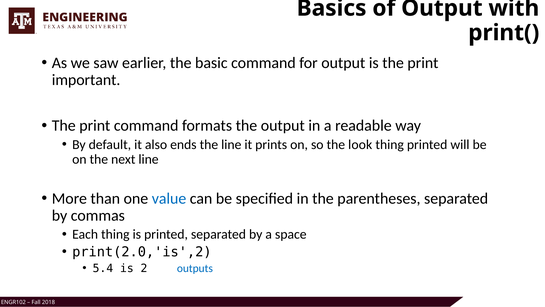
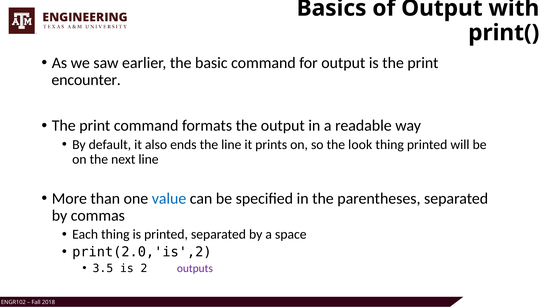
important: important -> encounter (86, 80)
5.4: 5.4 -> 3.5 (103, 268)
outputs colour: blue -> purple (195, 268)
